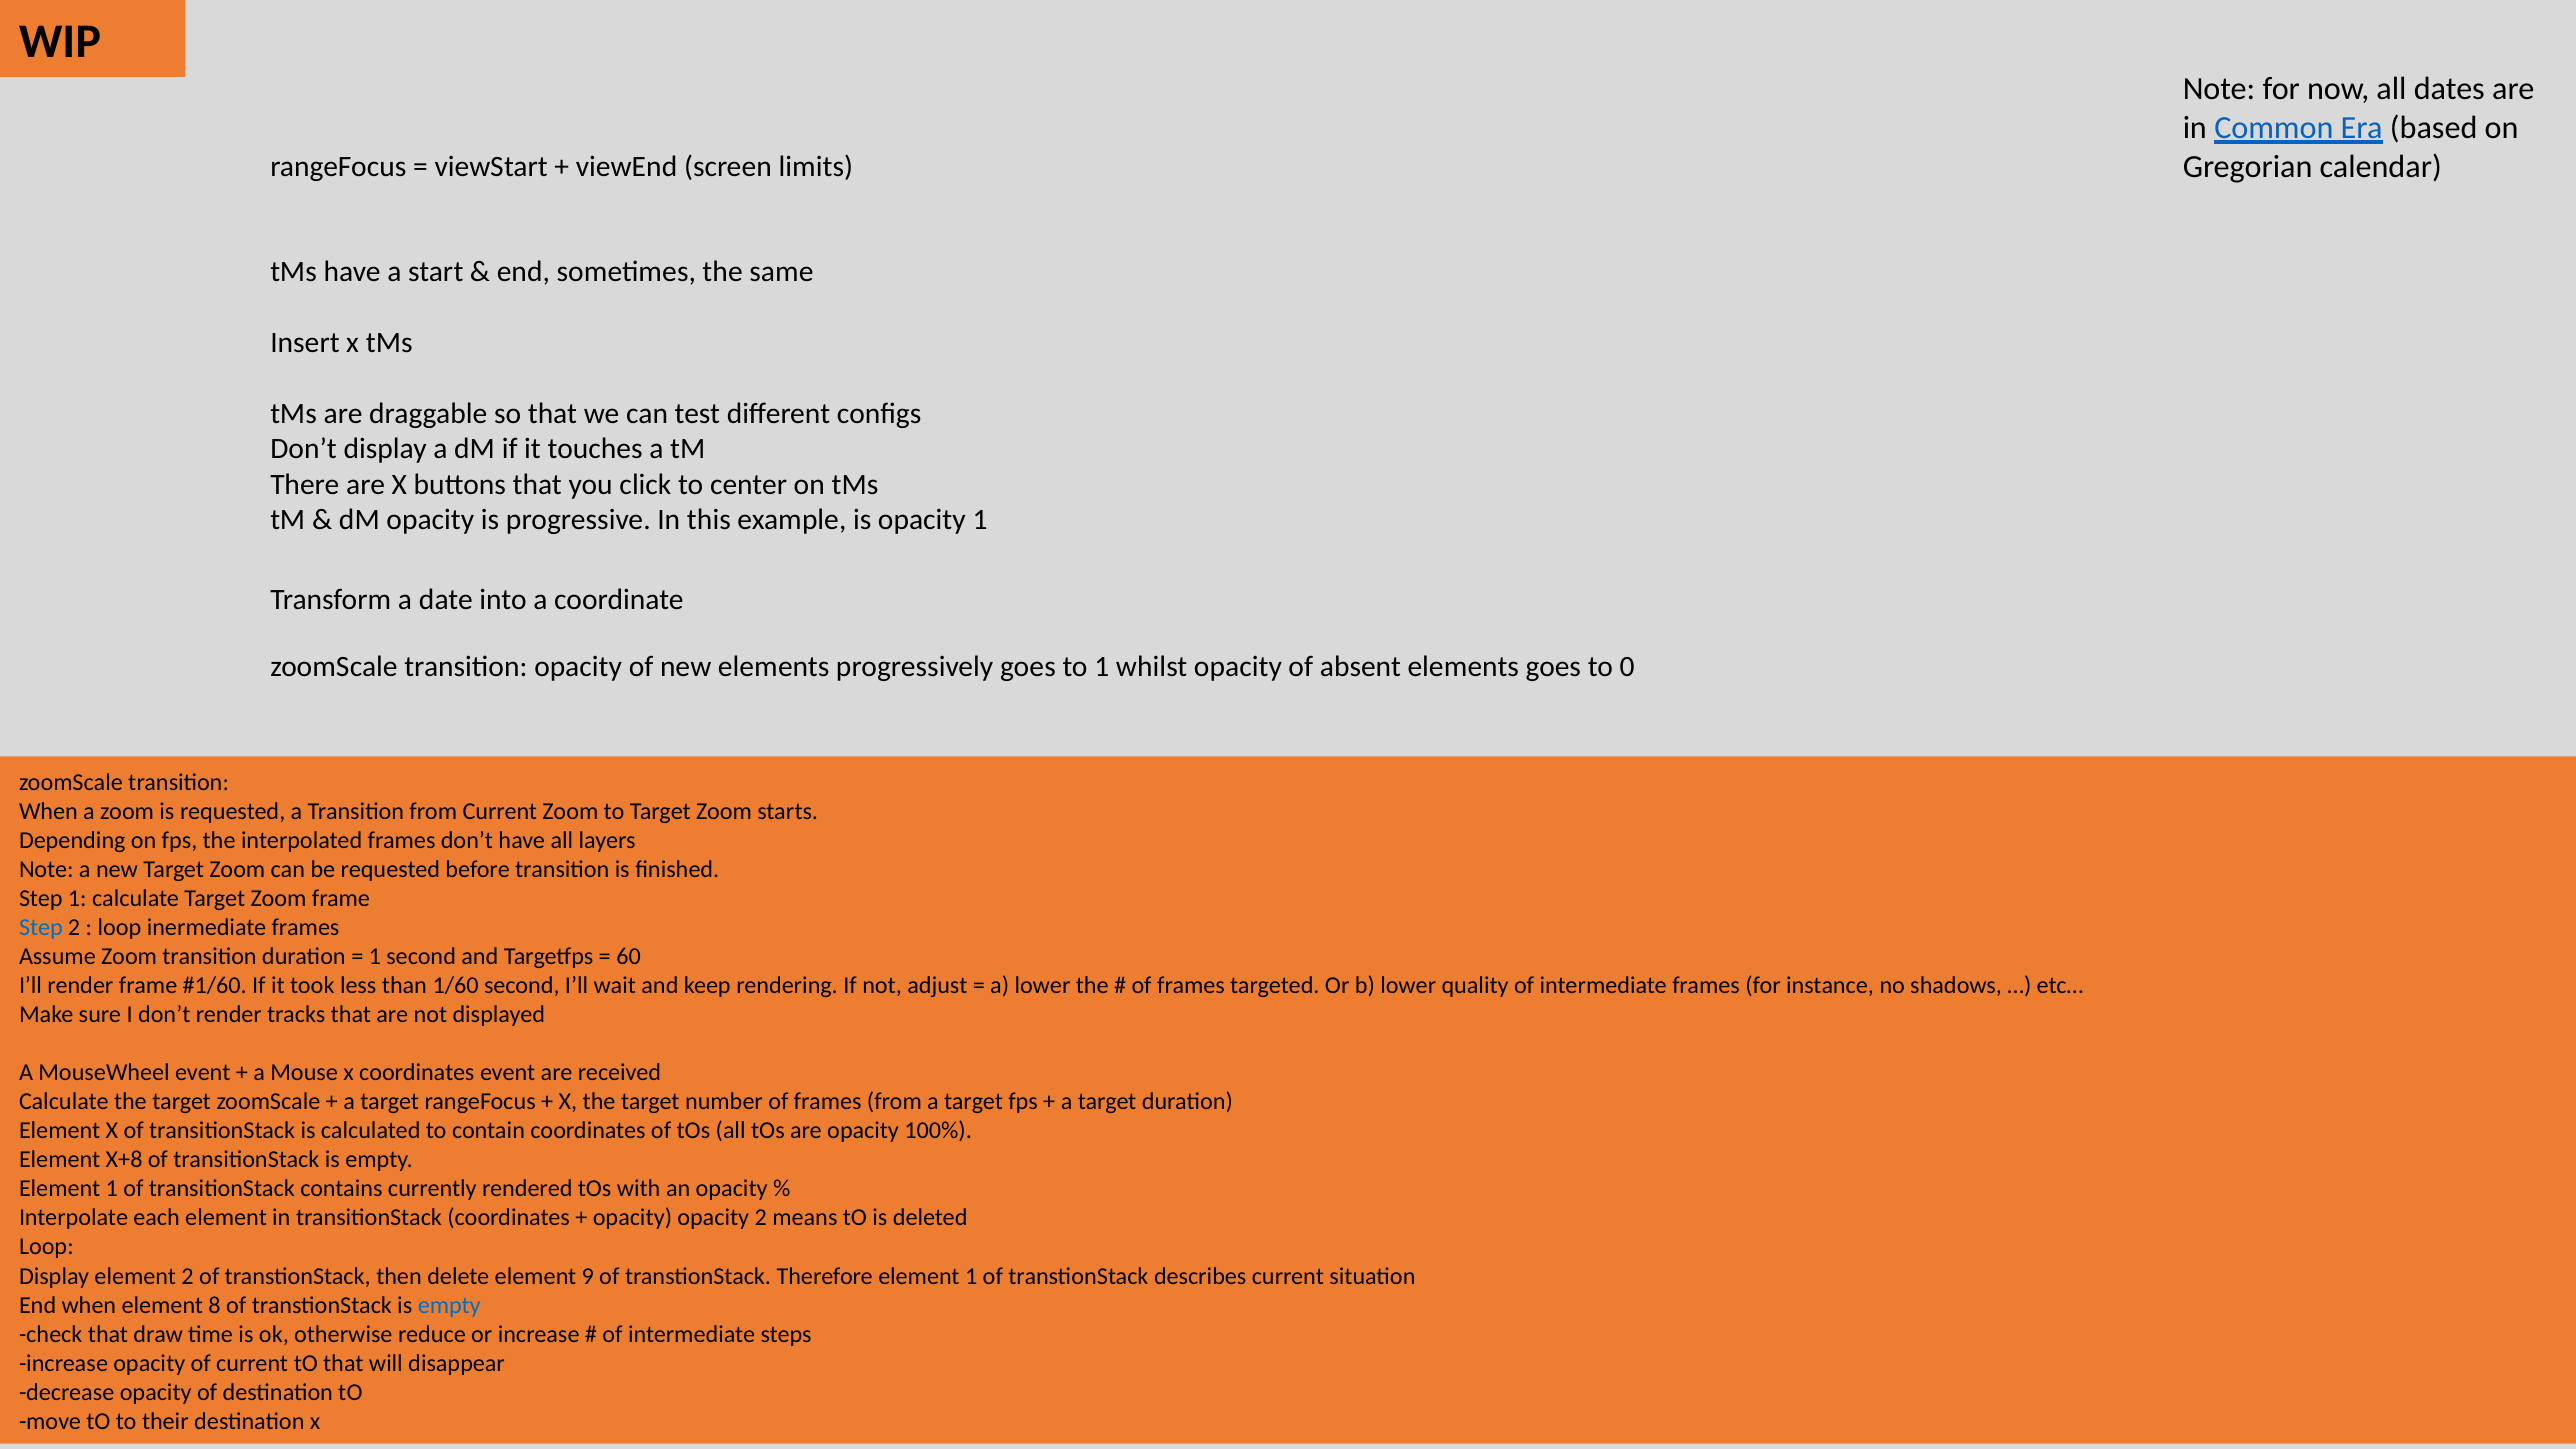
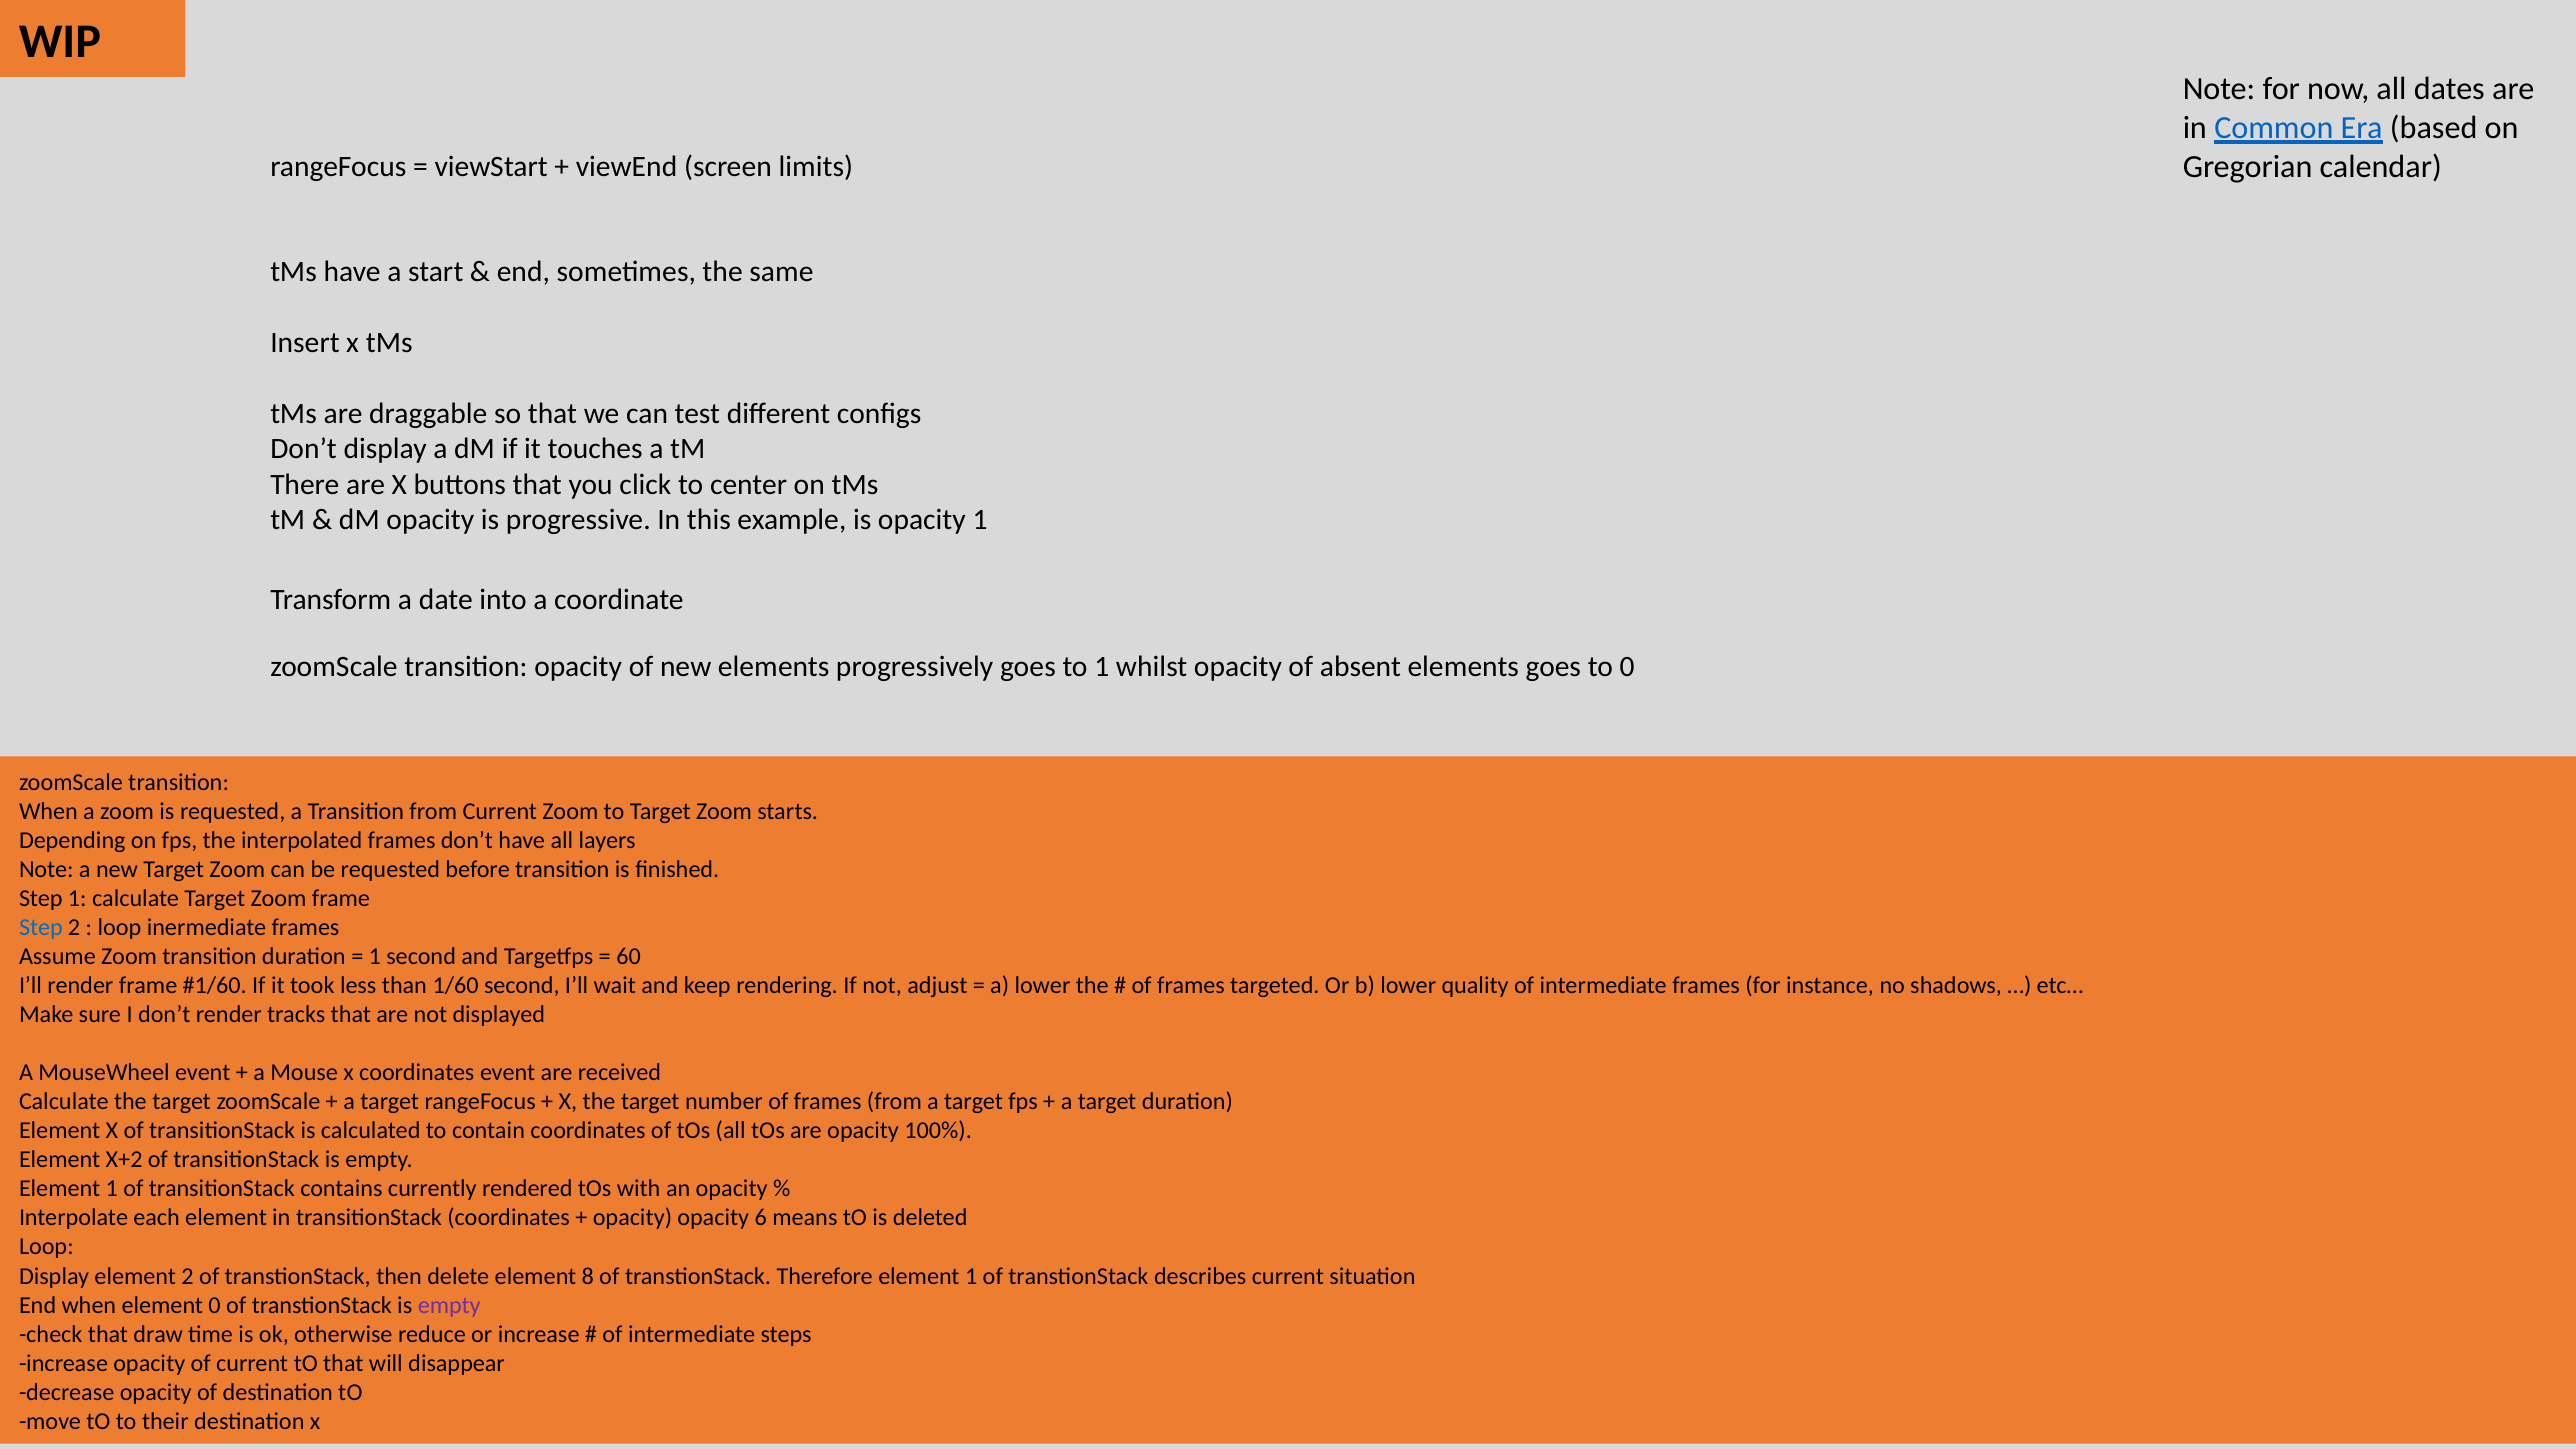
X+8: X+8 -> X+2 (124, 1160)
opacity 2: 2 -> 6 (761, 1218)
9: 9 -> 8 (588, 1276)
element 8: 8 -> 0 (215, 1305)
empty colour: blue -> purple (449, 1305)
